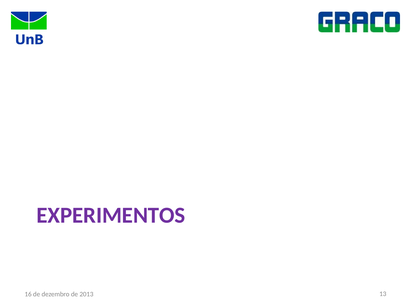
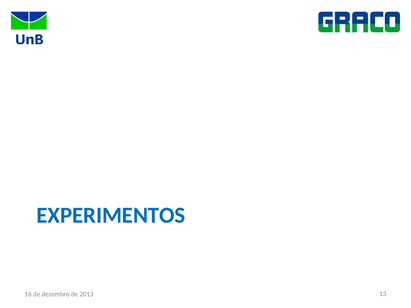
EXPERIMENTOS colour: purple -> blue (111, 215)
